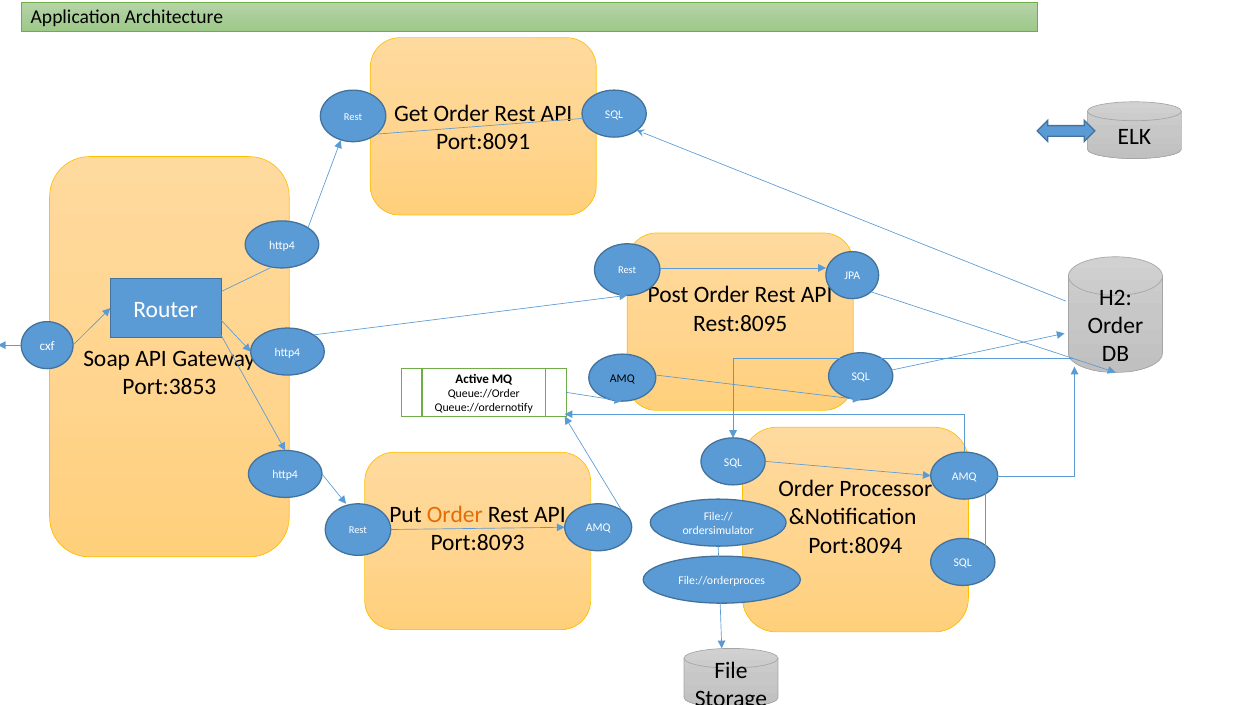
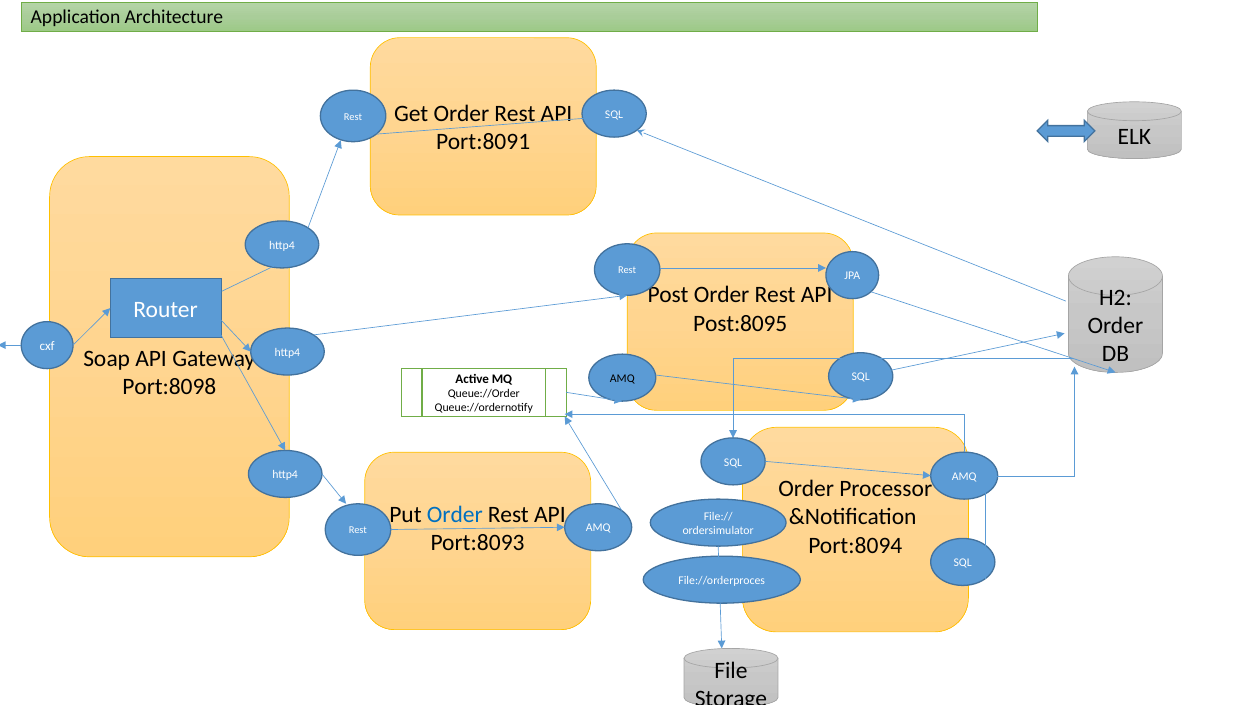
Rest:8095: Rest:8095 -> Post:8095 (740, 323)
Port:3853: Port:3853 -> Port:8098 (169, 387)
Order colour: orange -> blue (455, 515)
